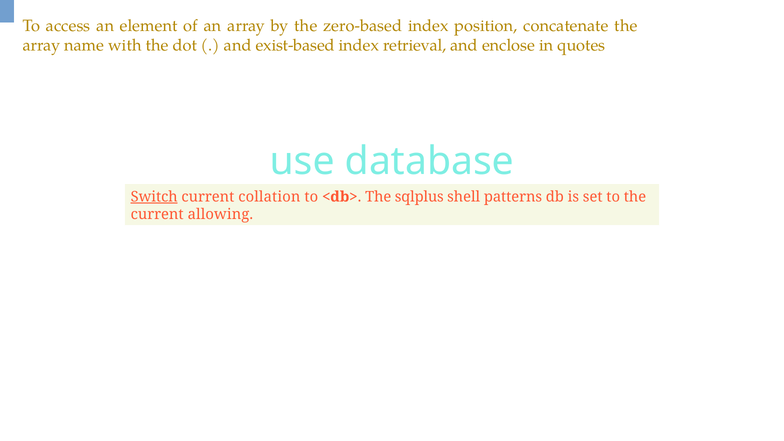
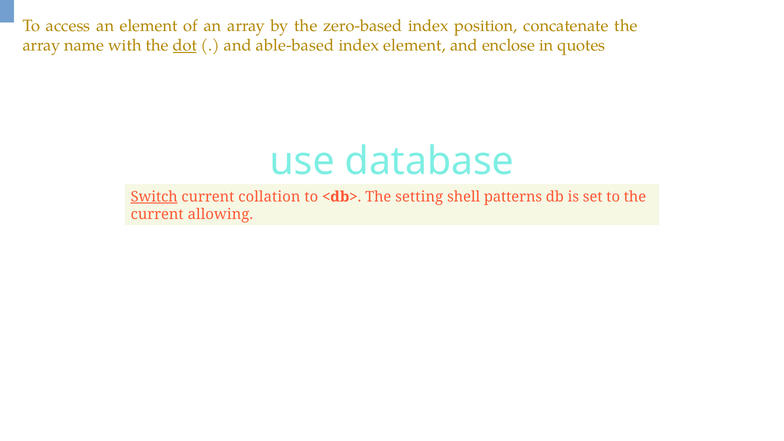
dot underline: none -> present (185, 46)
exist-based: exist-based -> able-based (295, 46)
index retrieval: retrieval -> element (415, 46)
sqlplus: sqlplus -> setting (419, 197)
